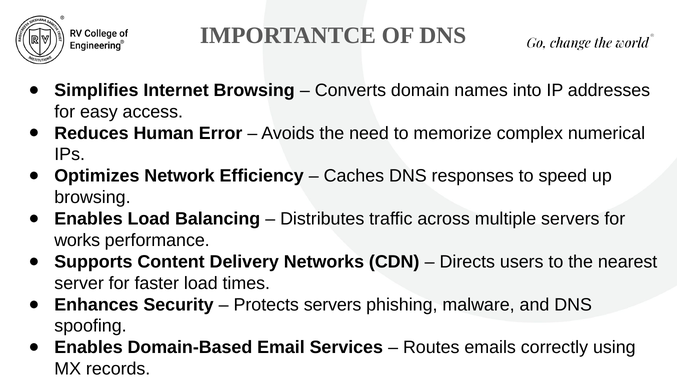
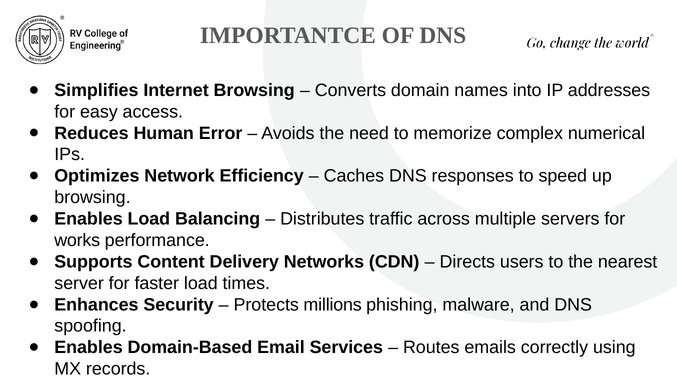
Protects servers: servers -> millions (333, 304)
